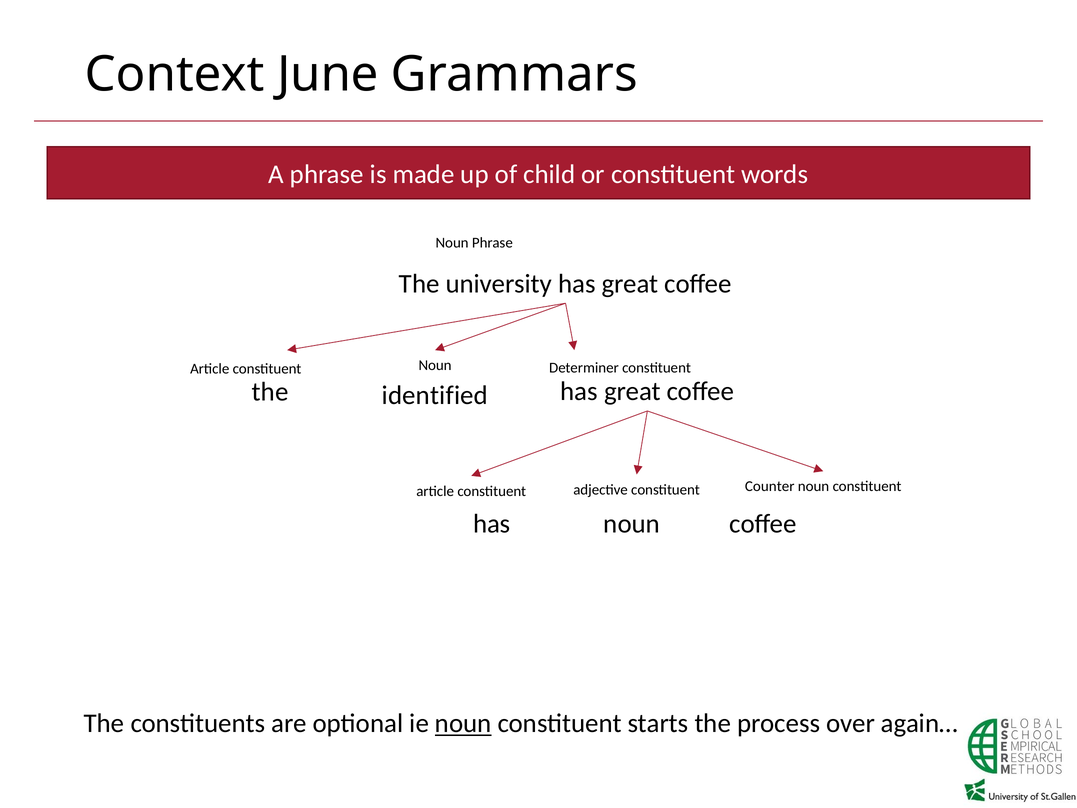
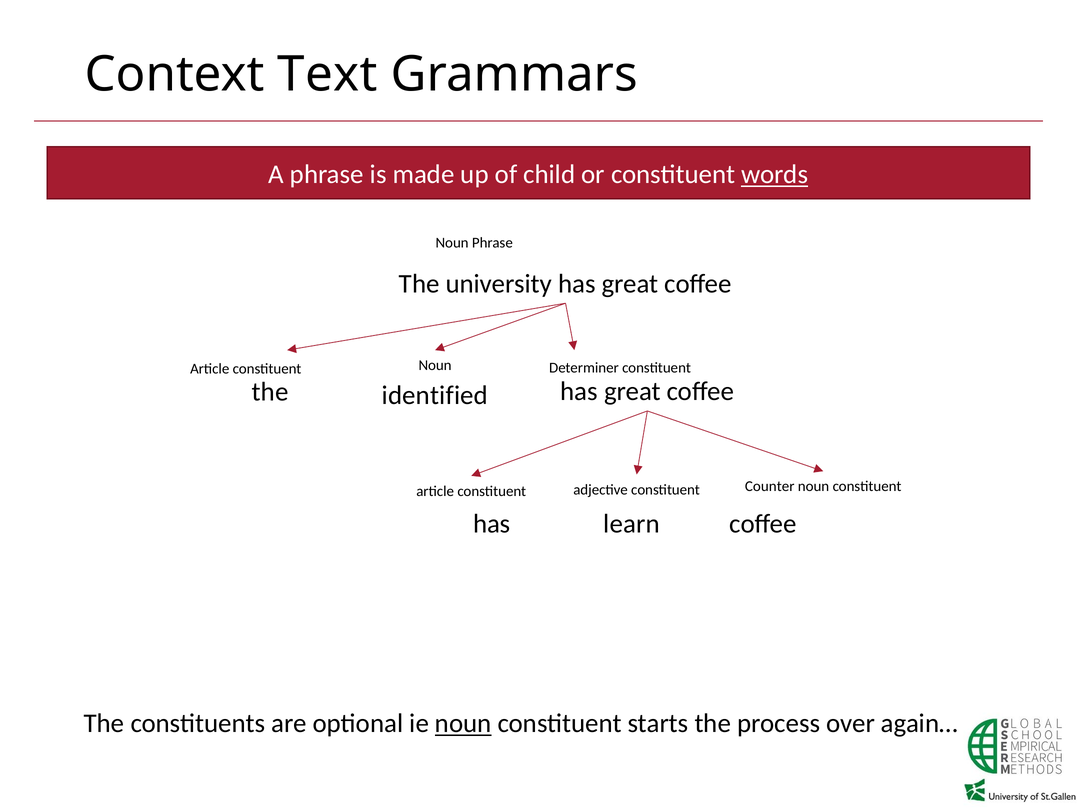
June: June -> Text (328, 75)
words underline: none -> present (775, 175)
has noun: noun -> learn (632, 523)
